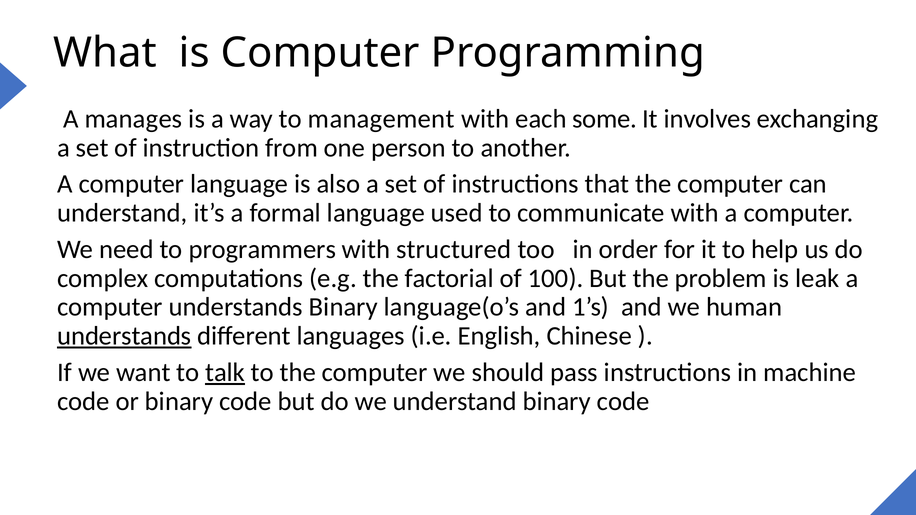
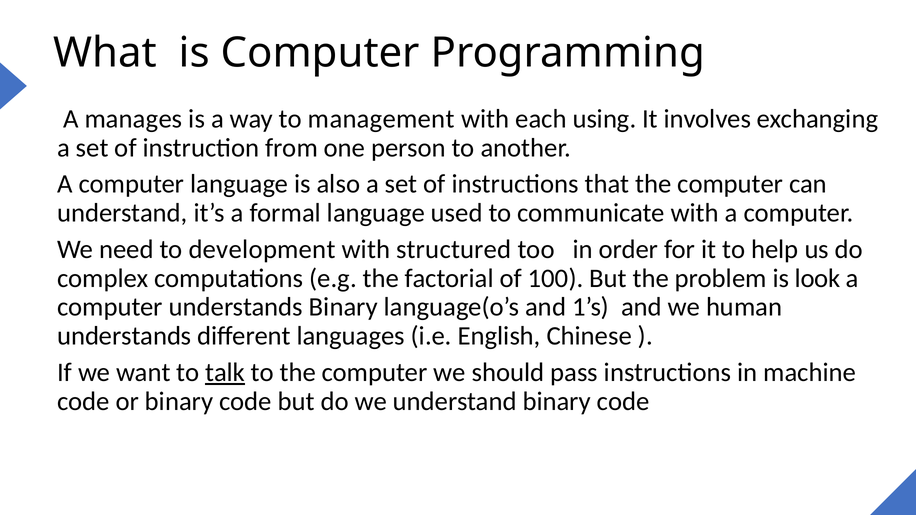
some: some -> using (604, 119)
programmers: programmers -> development (262, 250)
leak: leak -> look (818, 278)
understands underline: present -> none (124, 336)
